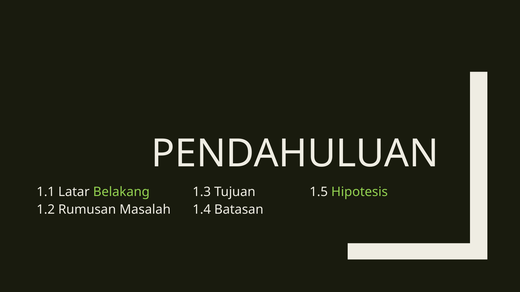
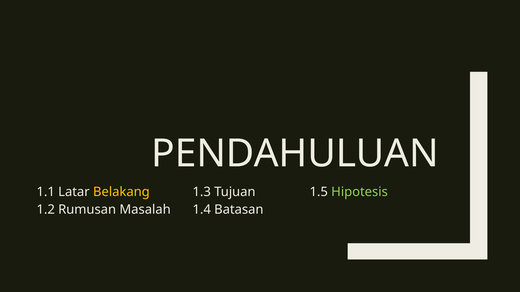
Belakang colour: light green -> yellow (121, 192)
